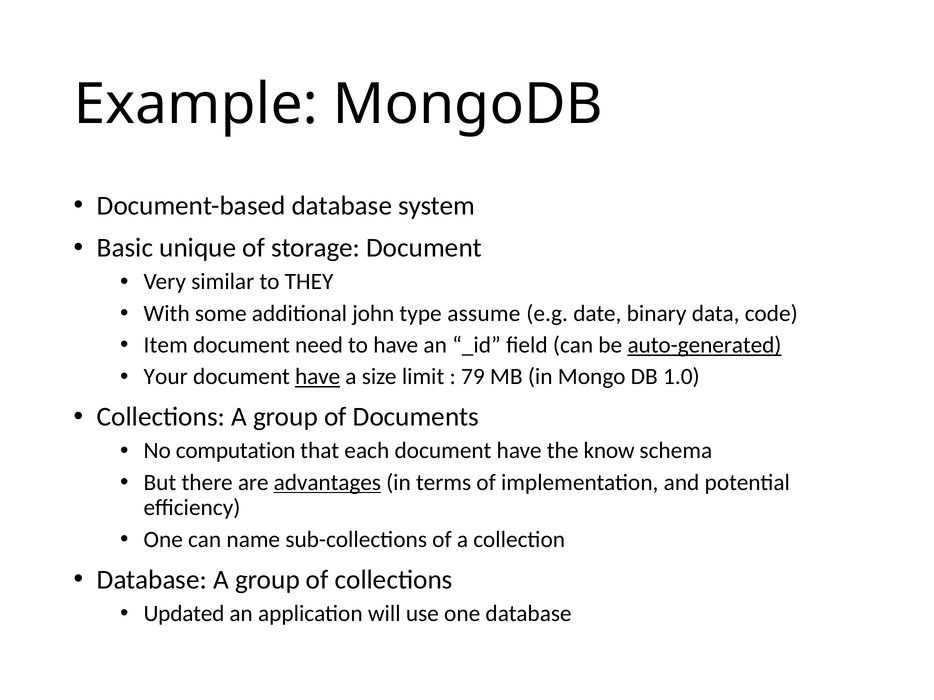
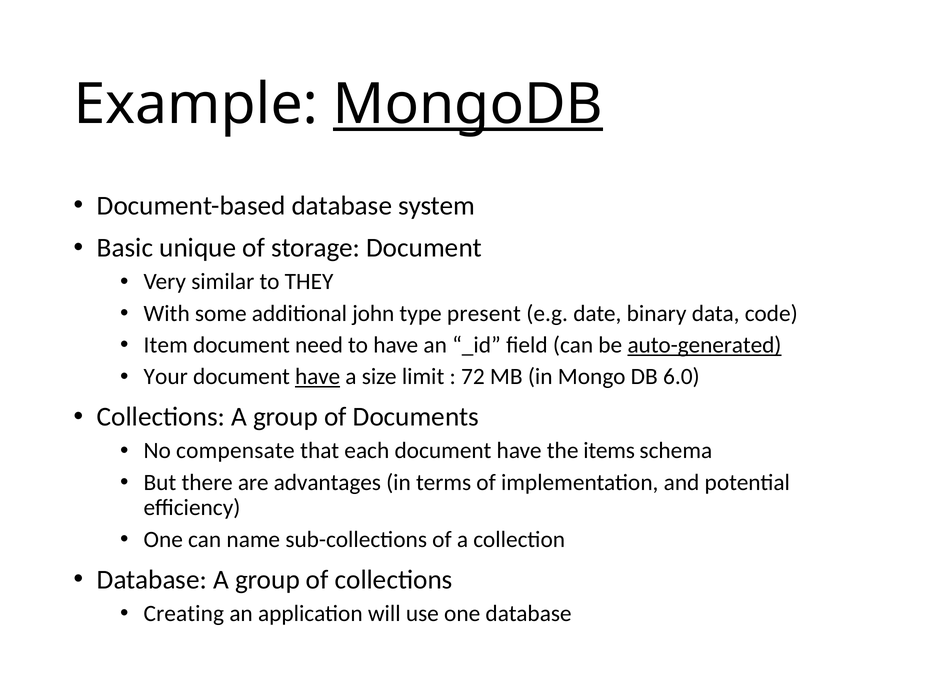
MongoDB underline: none -> present (468, 105)
assume: assume -> present (484, 314)
79: 79 -> 72 (473, 377)
1.0: 1.0 -> 6.0 (681, 377)
computation: computation -> compensate (235, 451)
know: know -> items (609, 451)
advantages underline: present -> none (327, 483)
Updated: Updated -> Creating (184, 614)
